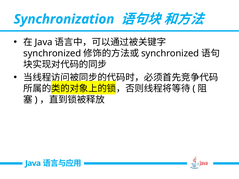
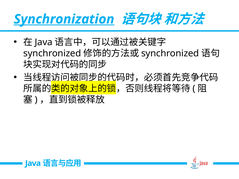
Synchronization underline: none -> present (64, 19)
